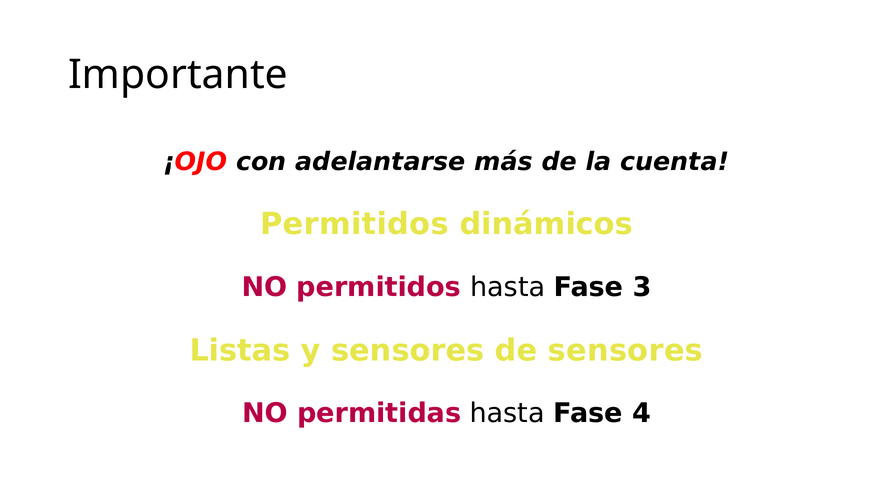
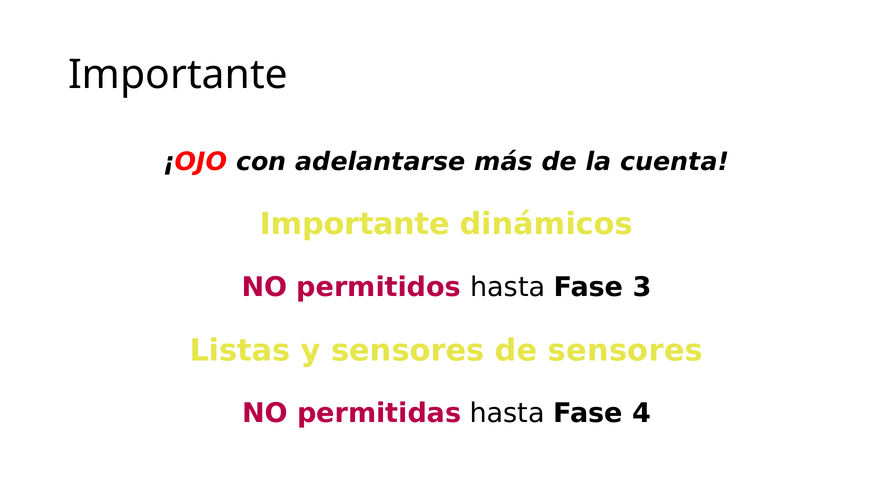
Permitidos: Permitidos -> Importante (355, 225)
